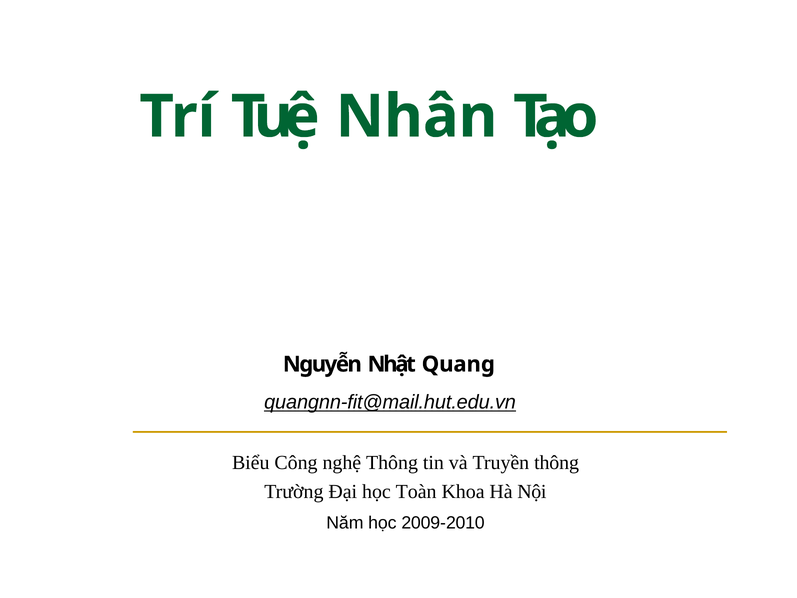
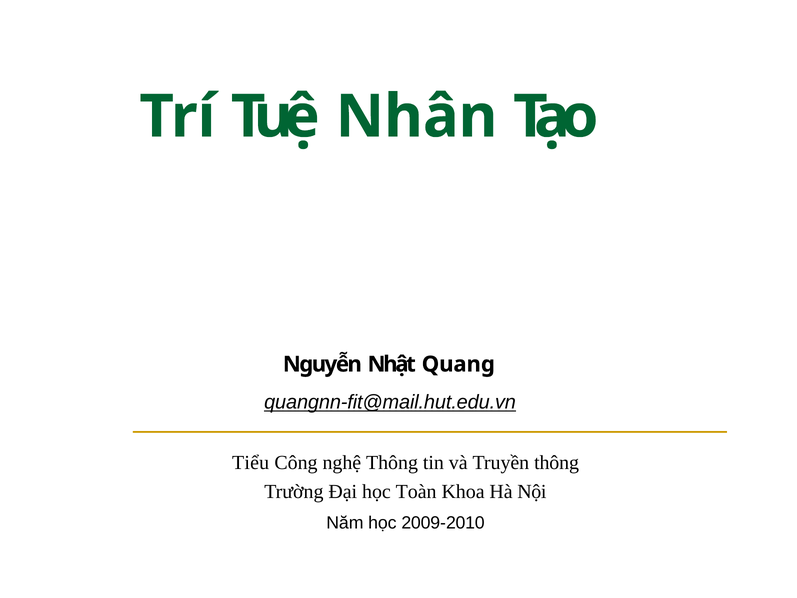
Biểu: Biểu -> Tiểu (251, 463)
